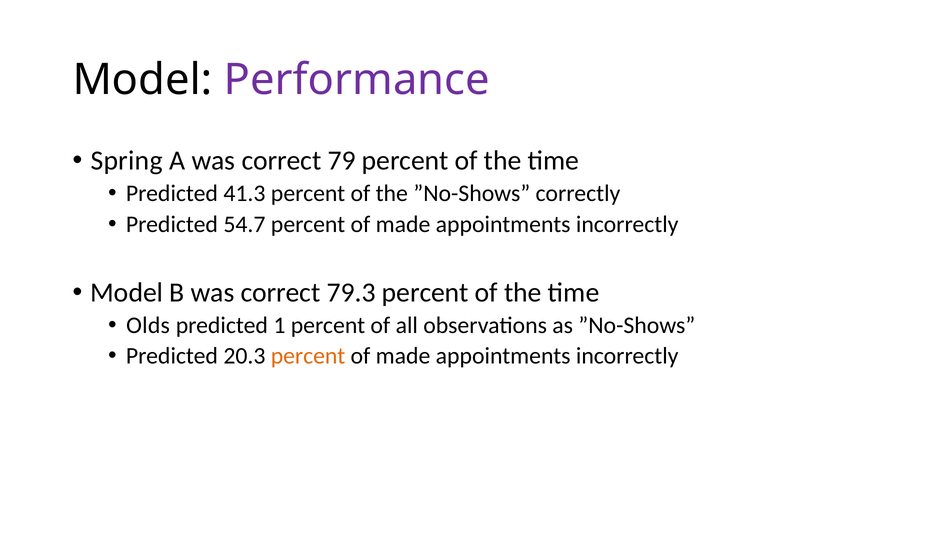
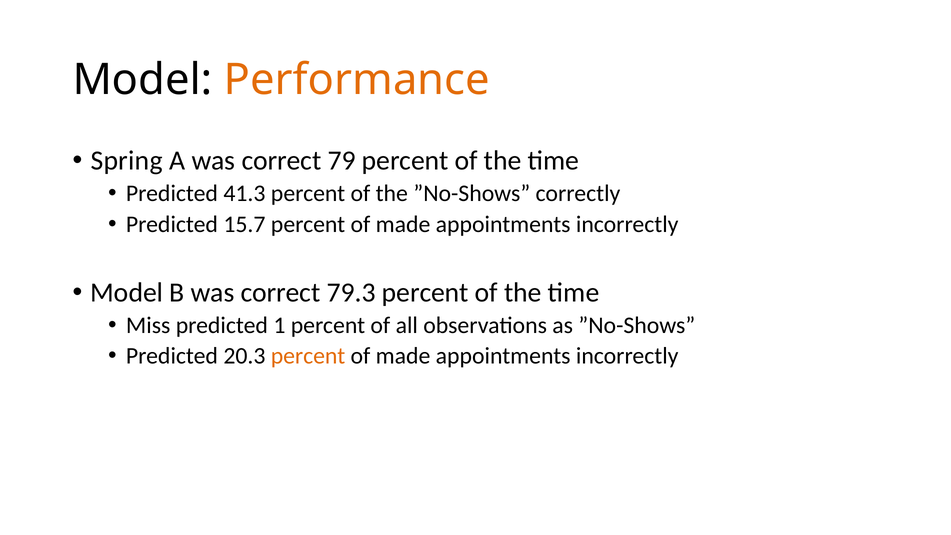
Performance colour: purple -> orange (357, 80)
54.7: 54.7 -> 15.7 (244, 224)
Olds: Olds -> Miss (148, 325)
